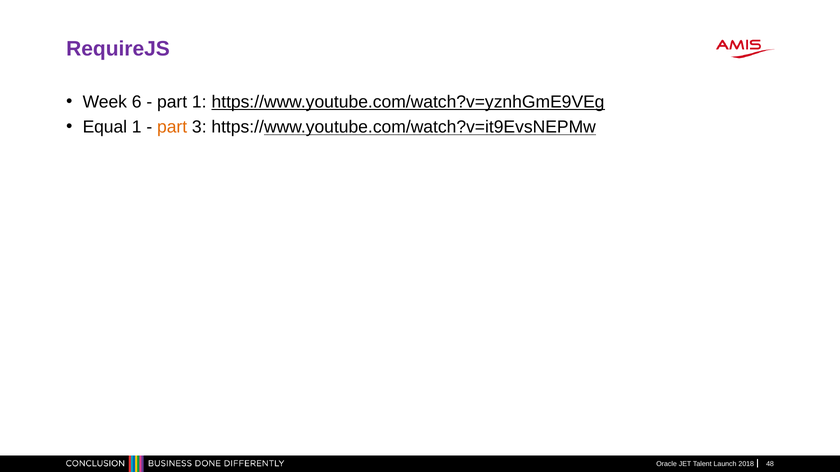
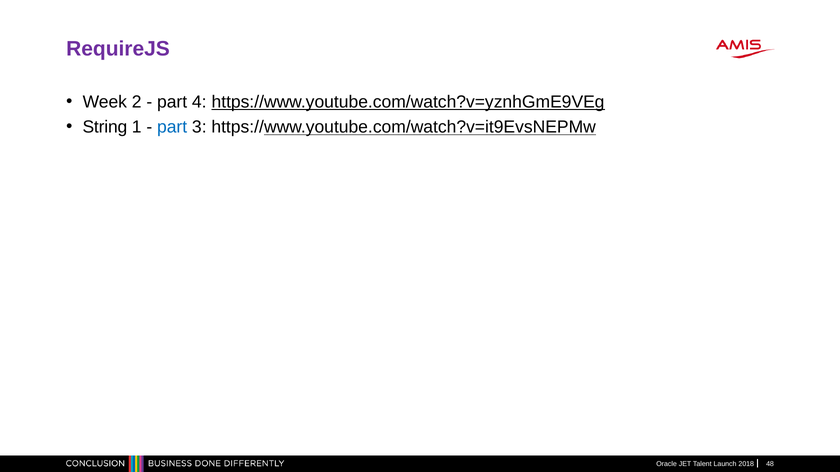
6: 6 -> 2 (137, 102)
part 1: 1 -> 4 (199, 102)
Equal: Equal -> String (105, 127)
part colour: orange -> blue (172, 127)
